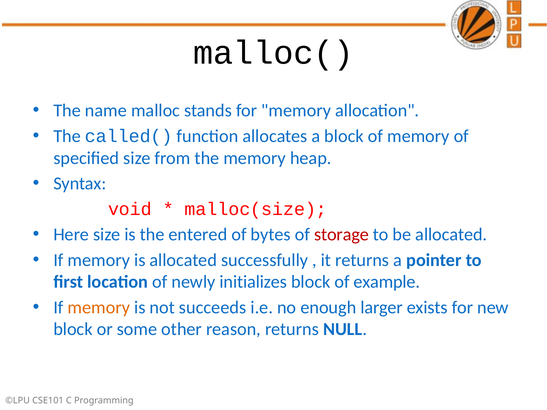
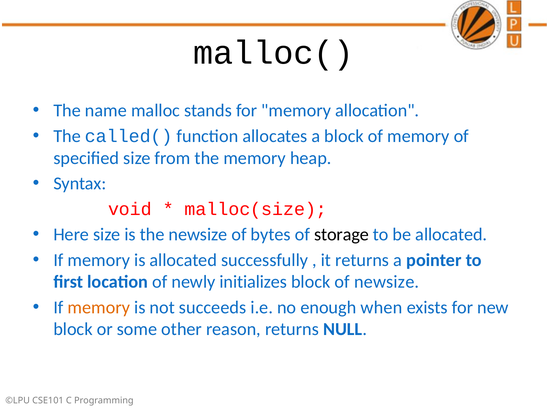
the entered: entered -> newsize (198, 235)
storage colour: red -> black (341, 235)
of example: example -> newsize (387, 282)
larger: larger -> when (381, 308)
